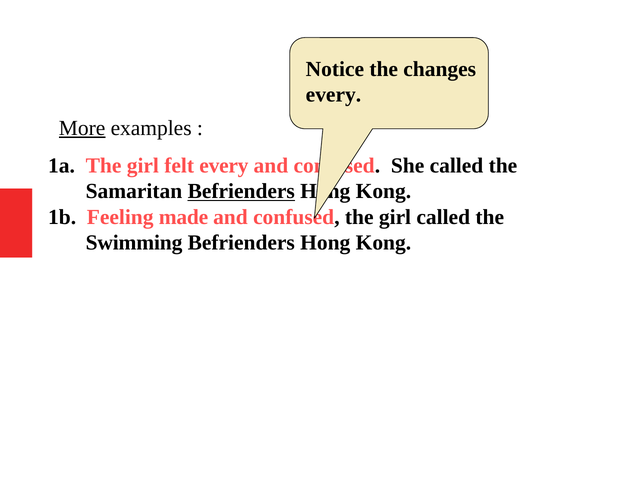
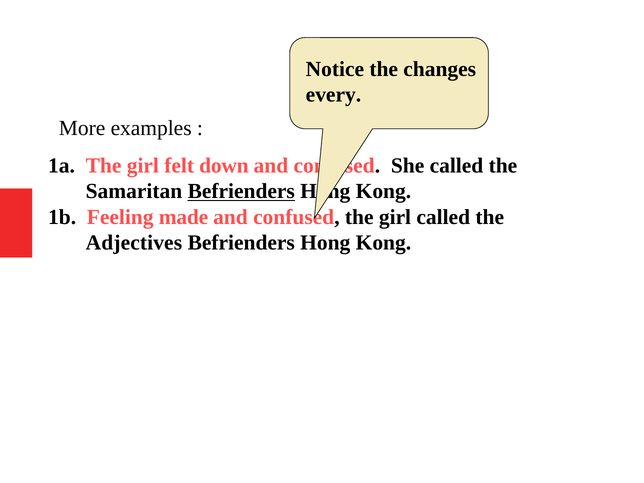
More underline: present -> none (82, 128)
felt every: every -> down (224, 166)
Swimming: Swimming -> Adjectives (134, 243)
